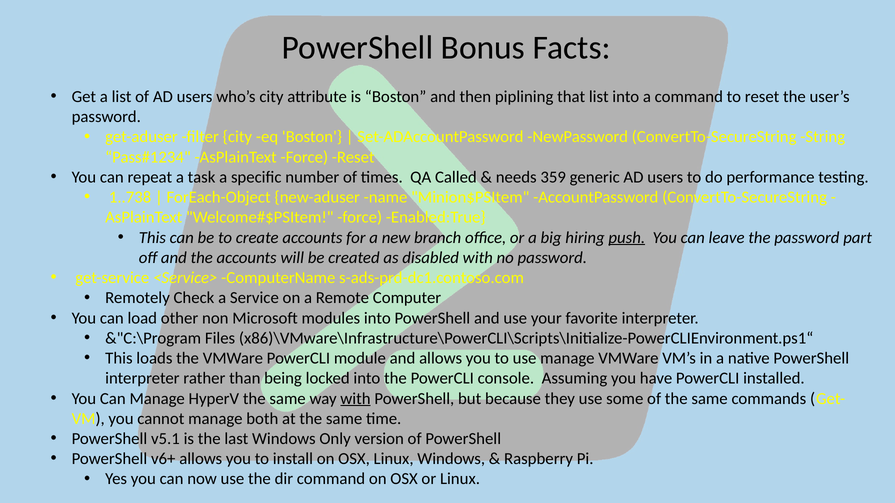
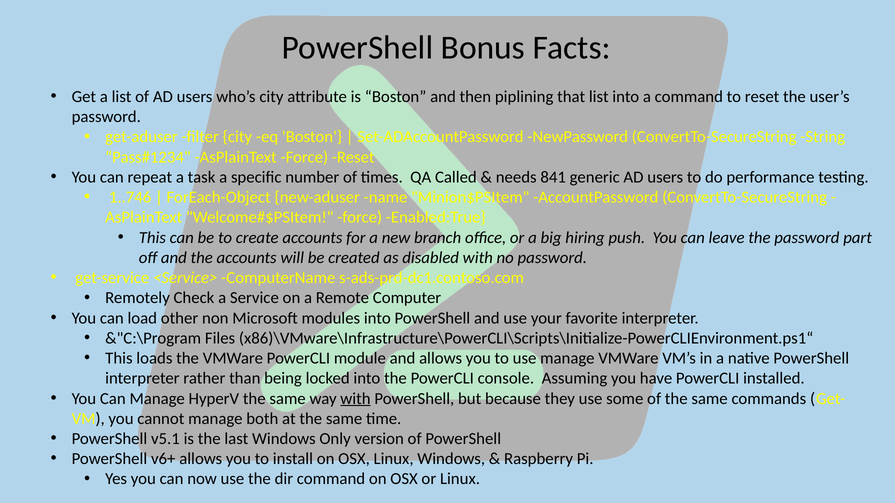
359: 359 -> 841 (553, 177)
1..738: 1..738 -> 1..746 (130, 197)
push underline: present -> none (627, 238)
